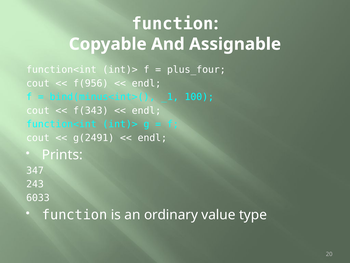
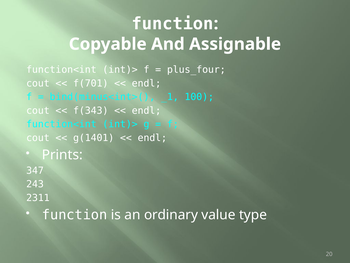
f(956: f(956 -> f(701 (91, 83)
g(2491: g(2491 -> g(1401 (94, 138)
6033: 6033 -> 2311 (38, 198)
